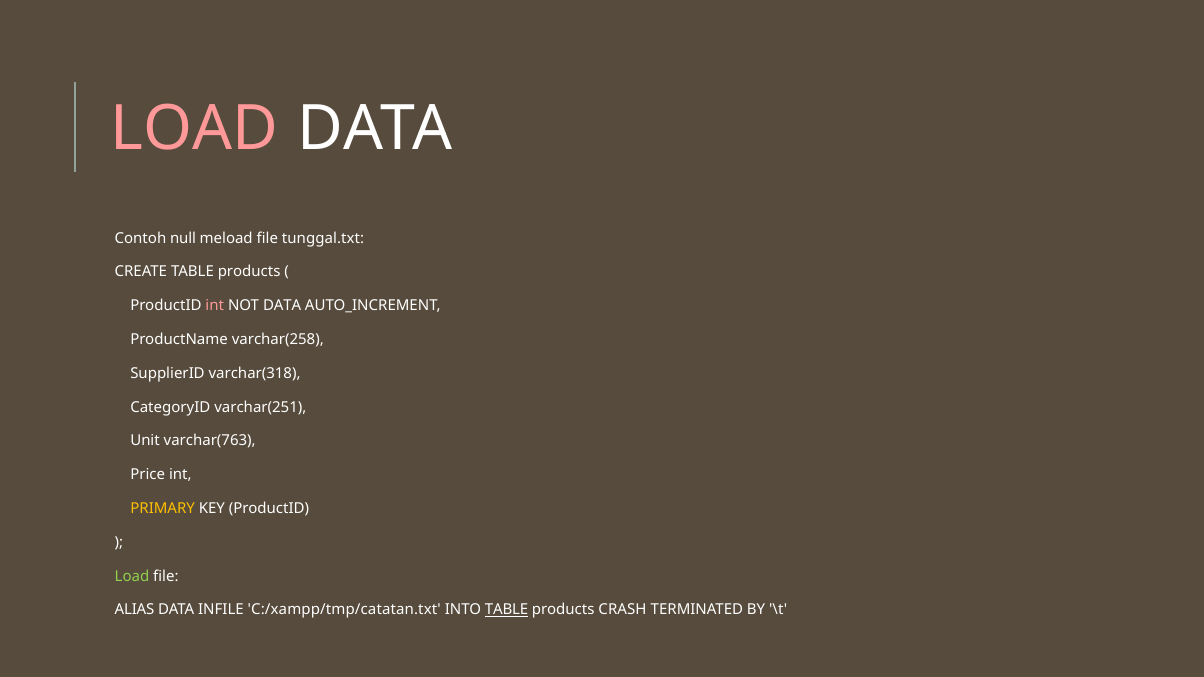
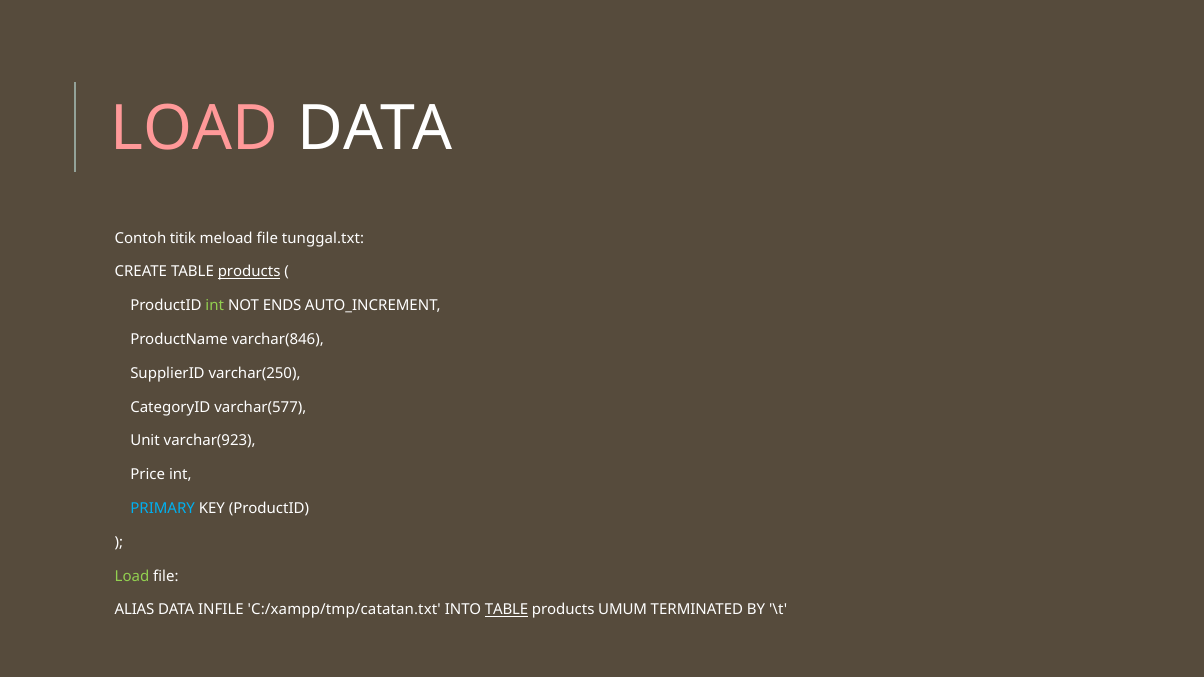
null: null -> titik (183, 238)
products underline: none -> present (249, 272)
int colour: pink -> light green (215, 306)
NOT DATA: DATA -> ENDS (282, 306)
varchar(258: varchar(258 -> varchar(846 (278, 340)
varchar(318: varchar(318 -> varchar(250 (255, 374)
varchar(251: varchar(251 -> varchar(577 (260, 407)
varchar(763: varchar(763 -> varchar(923 (210, 441)
PRIMARY colour: yellow -> light blue (163, 509)
CRASH: CRASH -> UMUM (623, 610)
